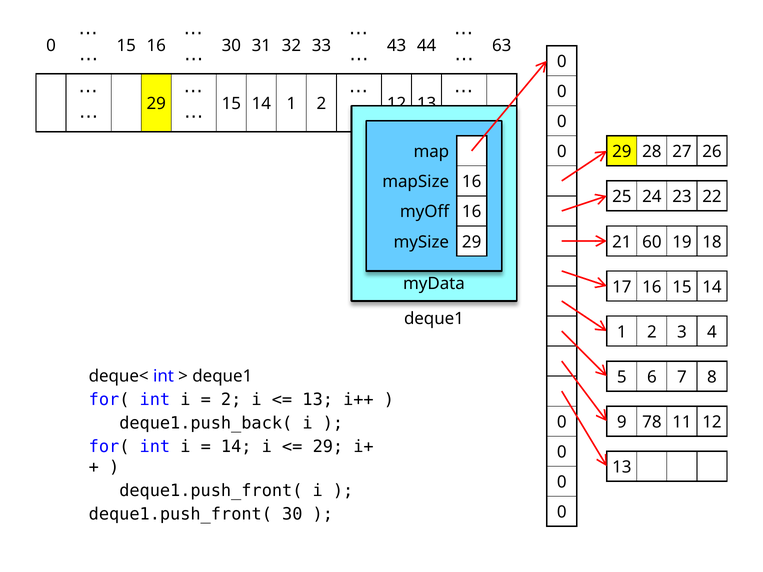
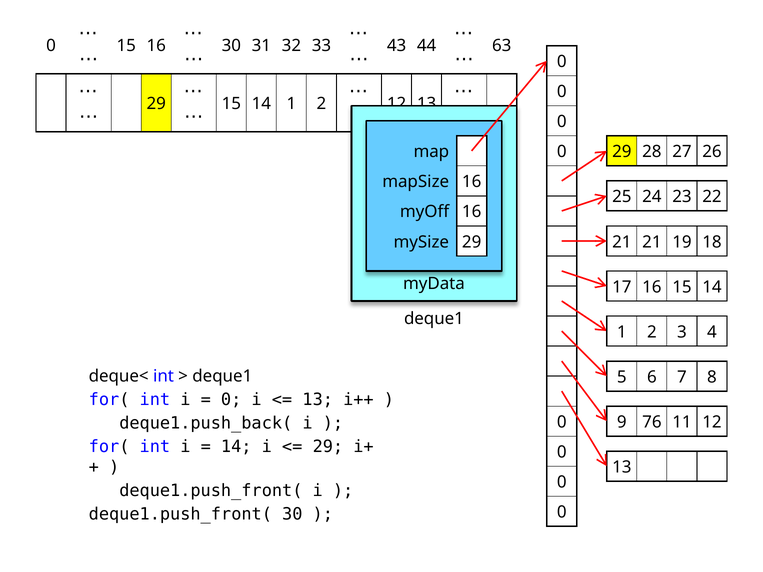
21 60: 60 -> 21 (652, 242)
2: 2 -> 0 (231, 400)
78: 78 -> 76 (652, 422)
